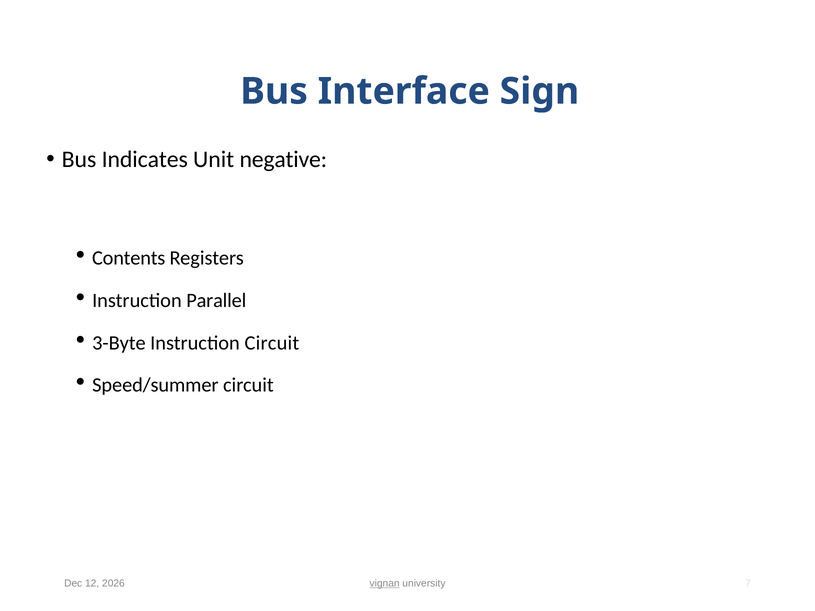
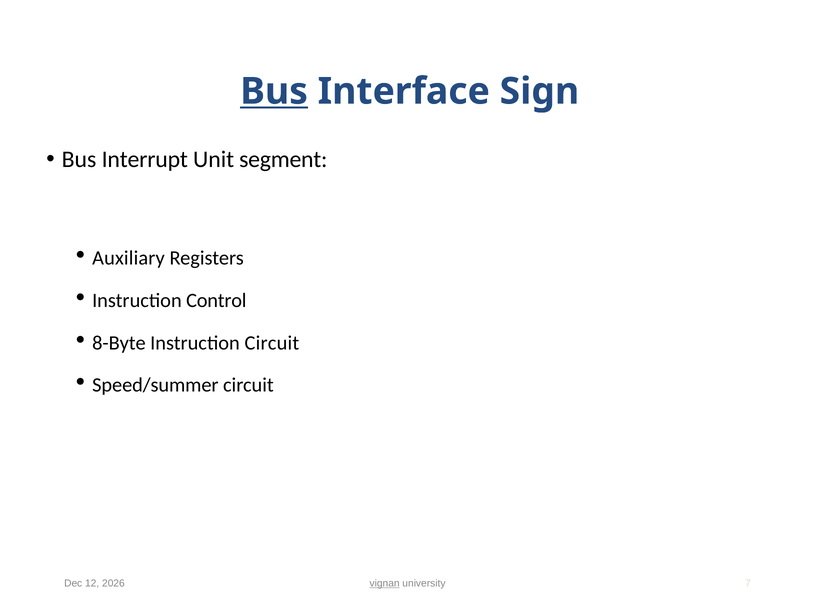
Bus underline: none -> present (274, 91)
Indicates: Indicates -> Interrupt (145, 159)
negative: negative -> segment (283, 159)
Contents: Contents -> Auxiliary (129, 258)
Parallel: Parallel -> Control (216, 301)
3-Byte: 3-Byte -> 8-Byte (119, 343)
